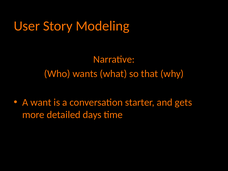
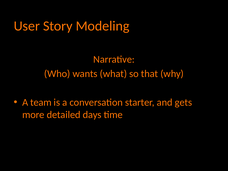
want: want -> team (41, 102)
